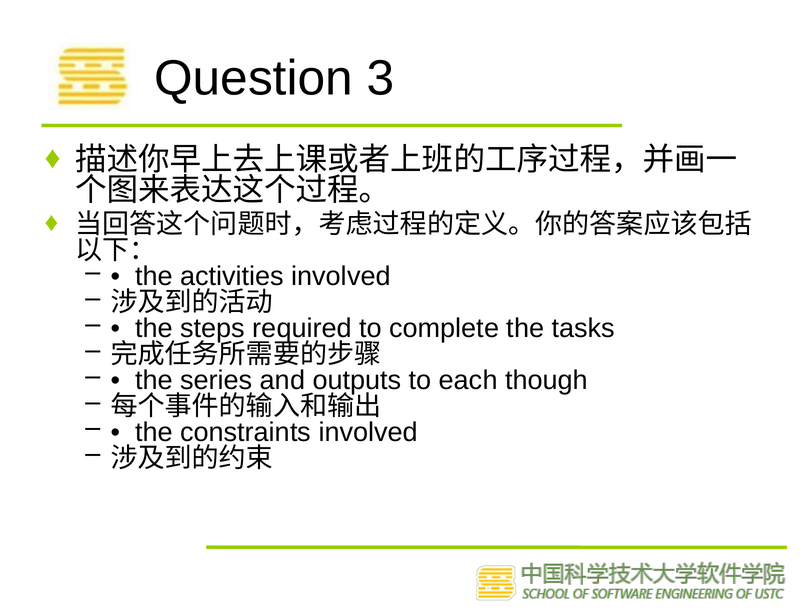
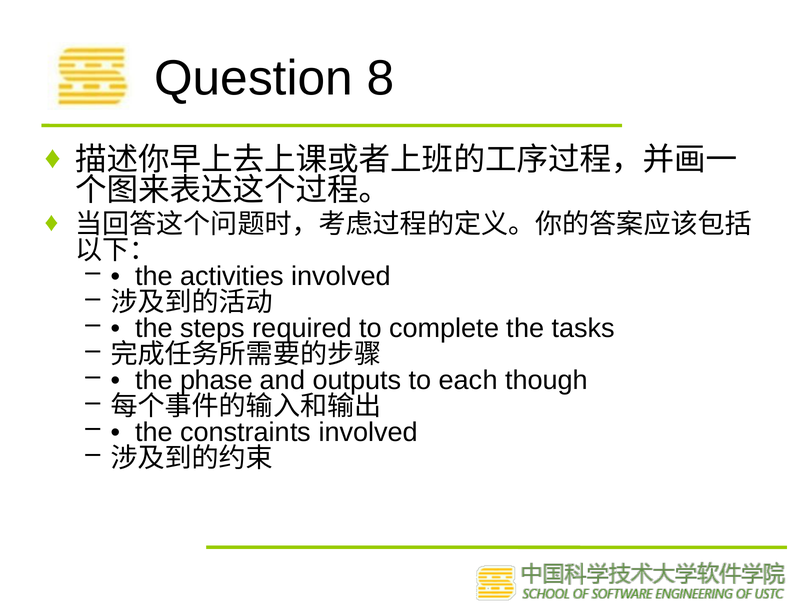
3: 3 -> 8 (380, 79)
series: series -> phase (216, 380)
